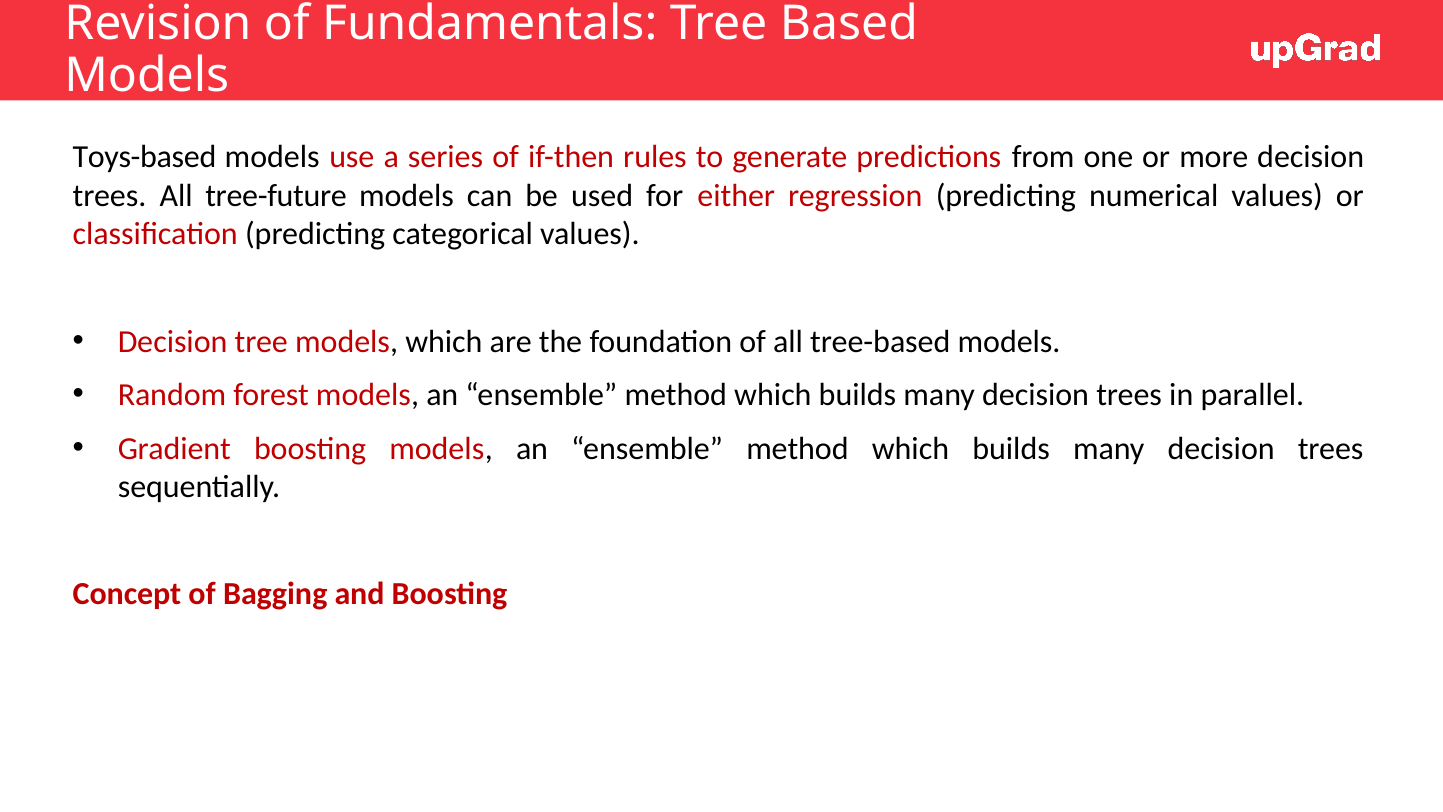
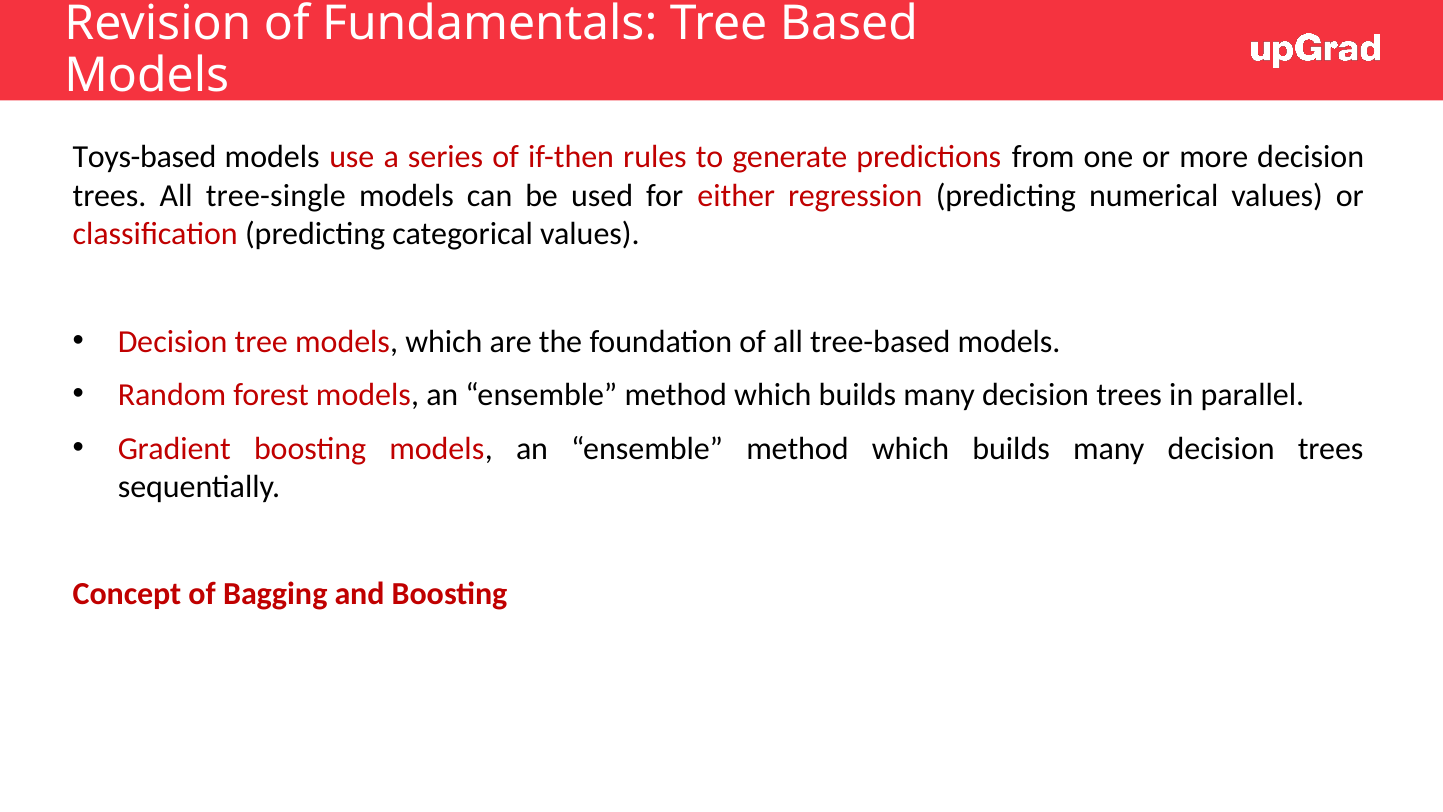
tree-future: tree-future -> tree-single (276, 196)
